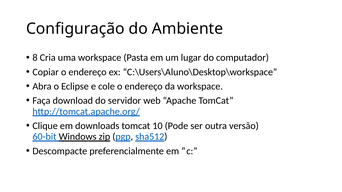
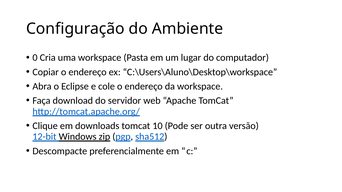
8: 8 -> 0 (35, 58)
60-bit: 60-bit -> 12-bit (44, 137)
